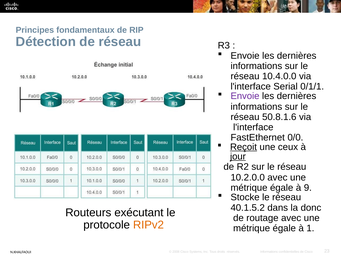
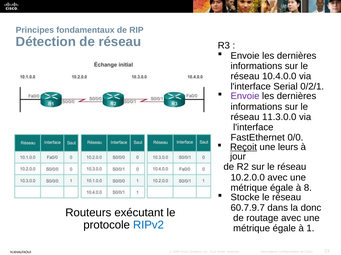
0/1/1: 0/1/1 -> 0/2/1 (312, 87)
50.8.1.6: 50.8.1.6 -> 11.3.0.0 (279, 117)
ceux: ceux -> leurs (288, 147)
jour underline: present -> none (238, 157)
9: 9 -> 8 (308, 188)
40.1.5.2: 40.1.5.2 -> 60.7.9.7 (248, 208)
RIPv2 colour: orange -> blue (148, 226)
